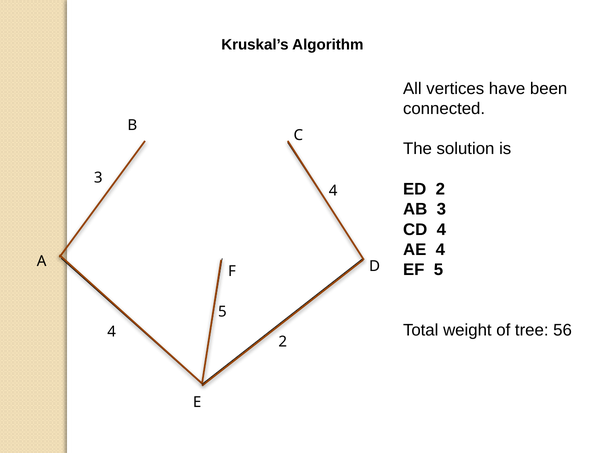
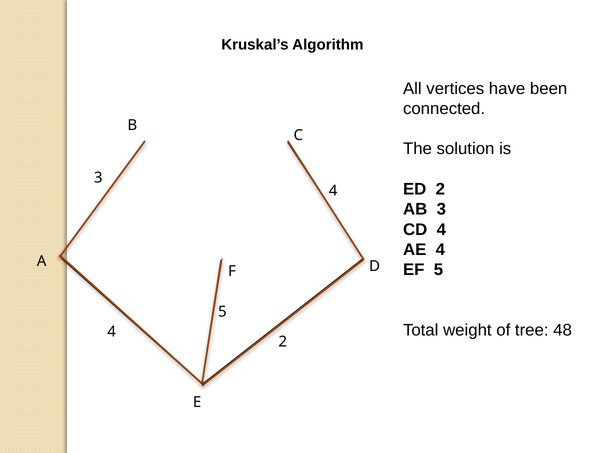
56: 56 -> 48 (563, 330)
